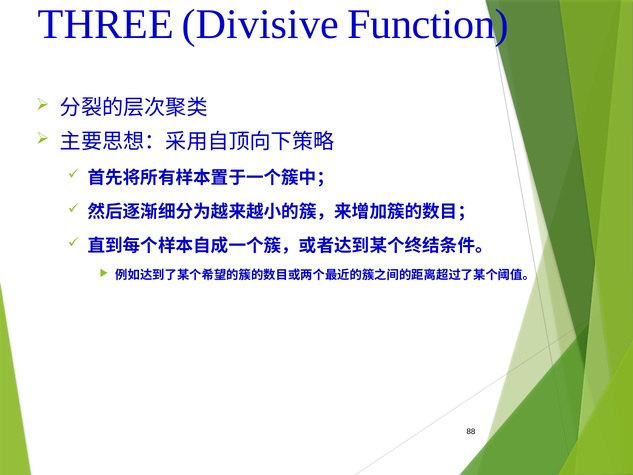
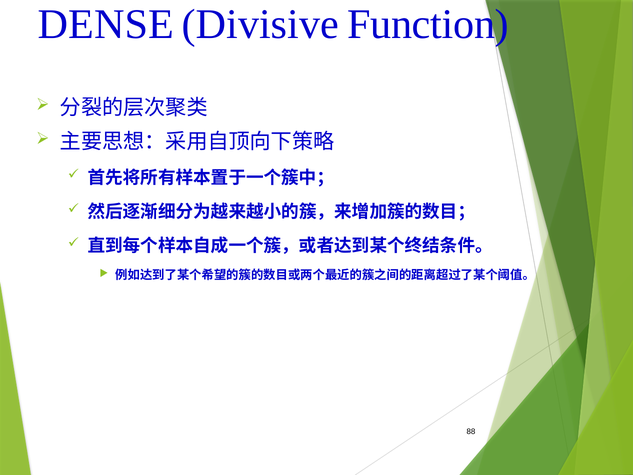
THREE: THREE -> DENSE (106, 25)
